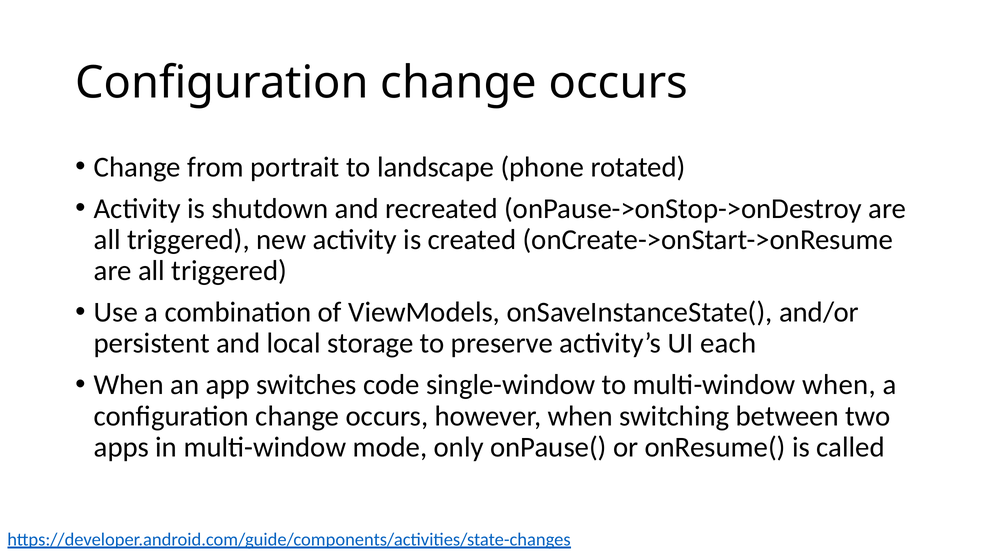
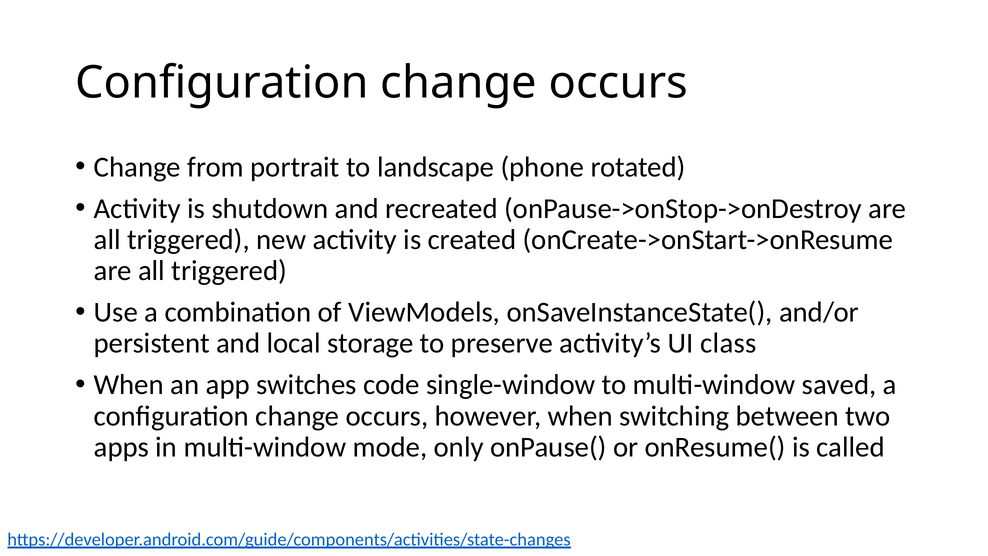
each: each -> class (728, 343)
multi-window when: when -> saved (839, 385)
